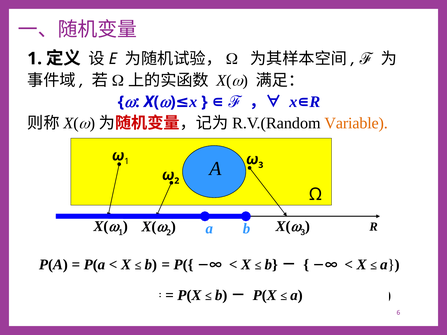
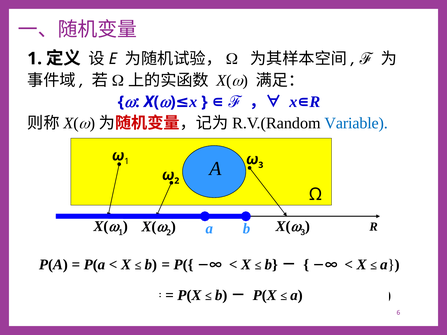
Variable colour: orange -> blue (356, 123)
